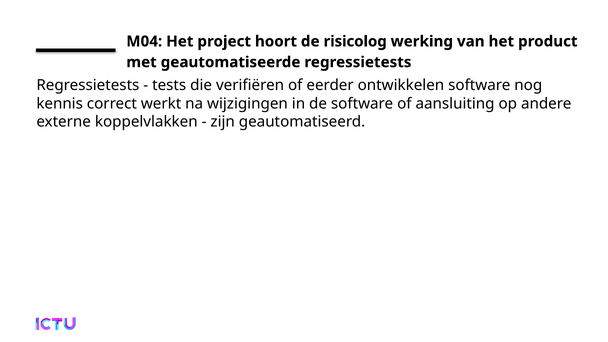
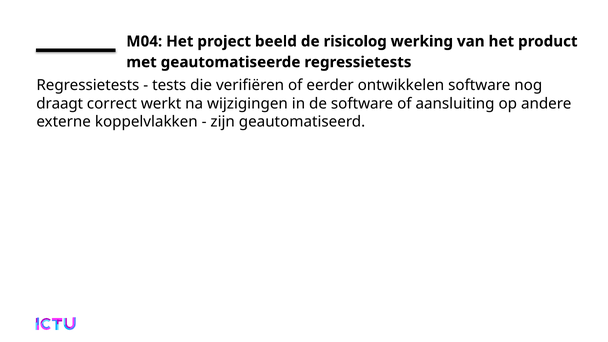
hoort: hoort -> beeld (276, 41)
kennis: kennis -> draagt (60, 104)
